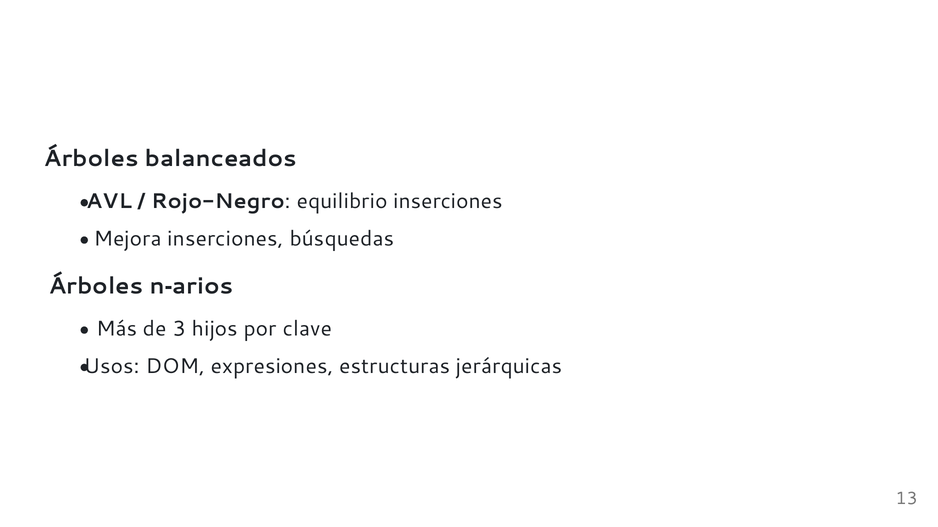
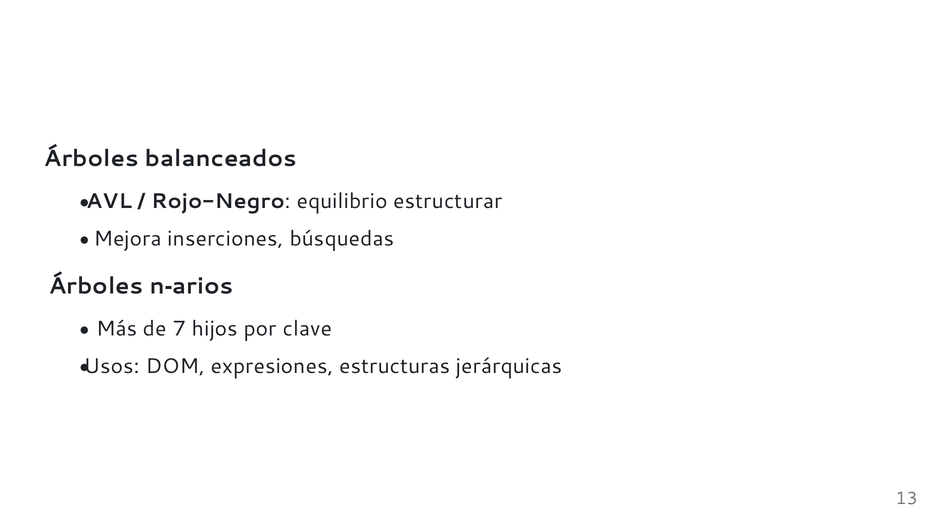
equilibrio inserciones: inserciones -> estructurar (448, 202)
3: 3 -> 7 (179, 329)
